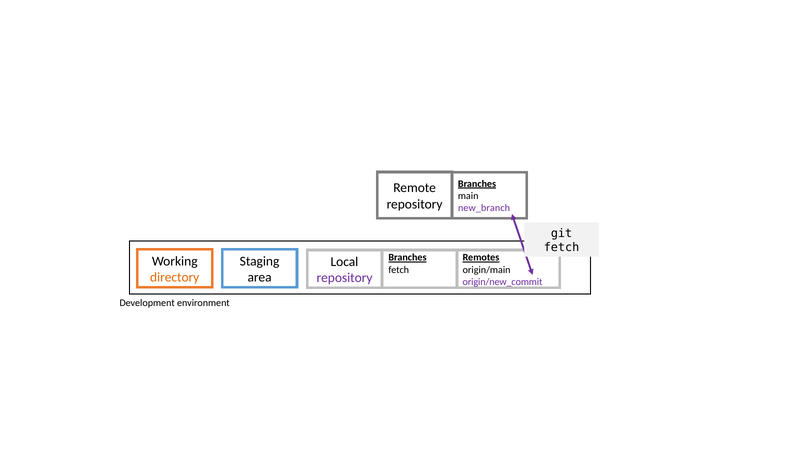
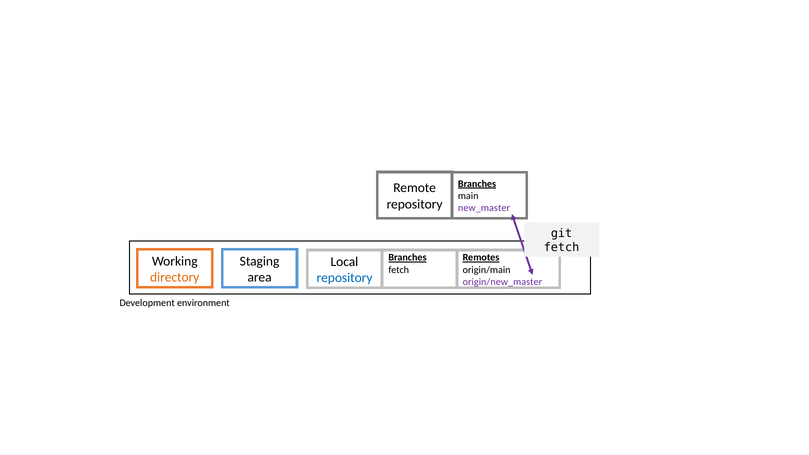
new_branch: new_branch -> new_master (484, 208)
repository colour: purple -> blue (345, 278)
origin/new_commit: origin/new_commit -> origin/new_master (502, 282)
